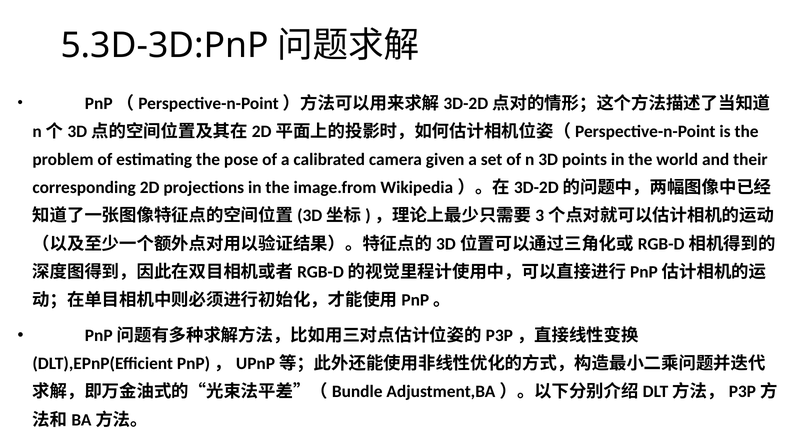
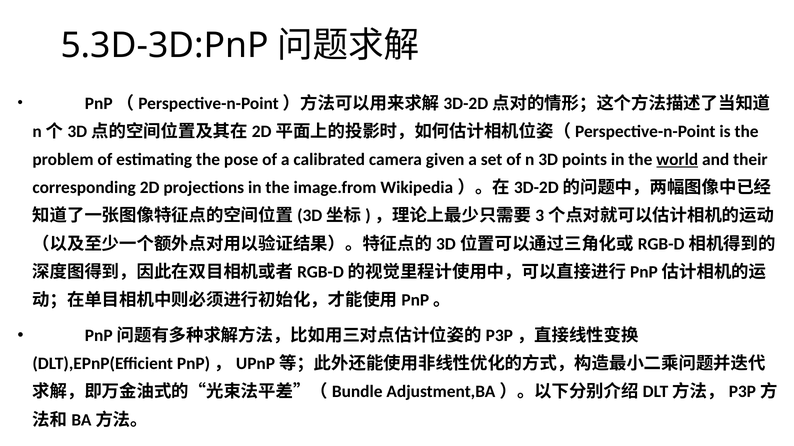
world underline: none -> present (677, 160)
